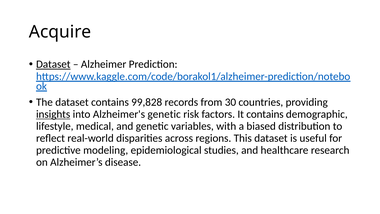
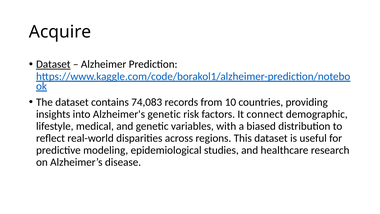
99,828: 99,828 -> 74,083 (147, 102)
30: 30 -> 10 (230, 102)
insights underline: present -> none (53, 114)
It contains: contains -> connect (265, 114)
